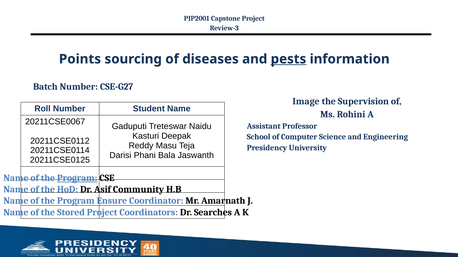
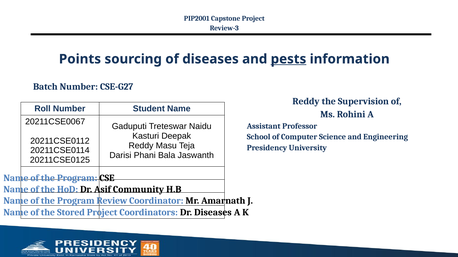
Image: Image -> Reddy (306, 102)
Program underline: present -> none (77, 178)
Ensure: Ensure -> Review (112, 201)
Dr Searches: Searches -> Diseases (213, 213)
